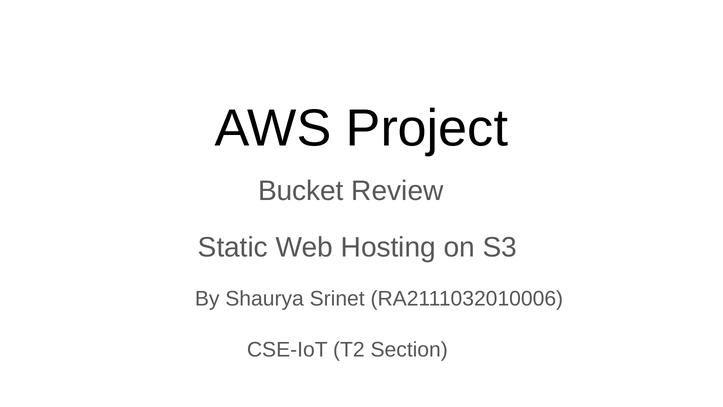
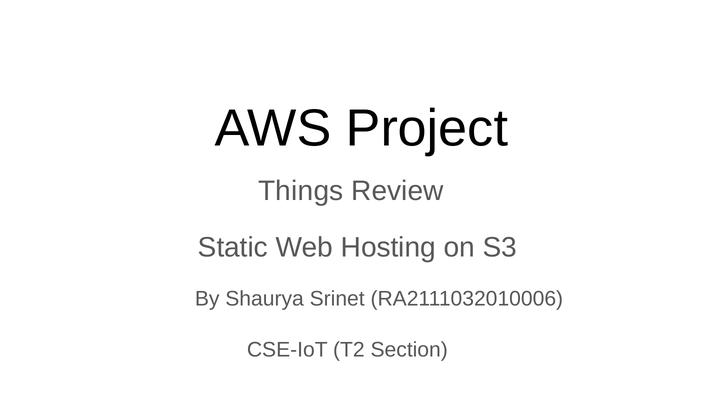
Bucket: Bucket -> Things (301, 191)
